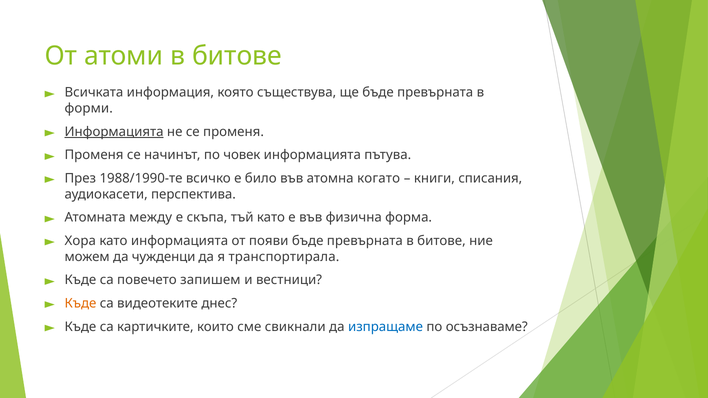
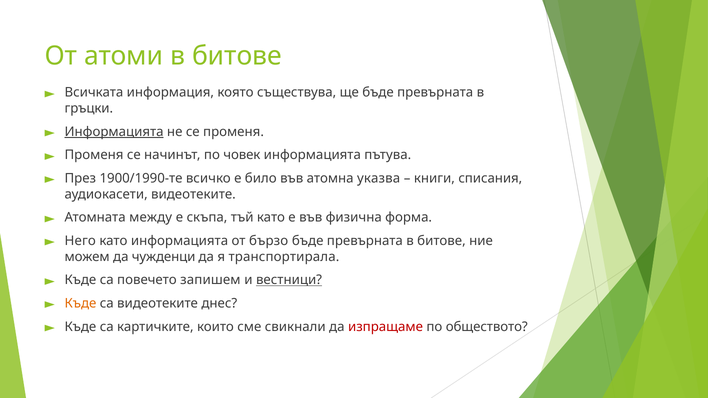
форми: форми -> гръцки (89, 109)
1988/1990-те: 1988/1990-те -> 1900/1990-те (141, 178)
когато: когато -> указва (379, 178)
аудиокасети перспектива: перспектива -> видеотеките (193, 194)
Хора: Хора -> Него (80, 241)
появи: появи -> бързо (269, 241)
вестници underline: none -> present (289, 280)
изпращаме colour: blue -> red (386, 327)
осъзнаваме: осъзнаваме -> обществото (487, 327)
